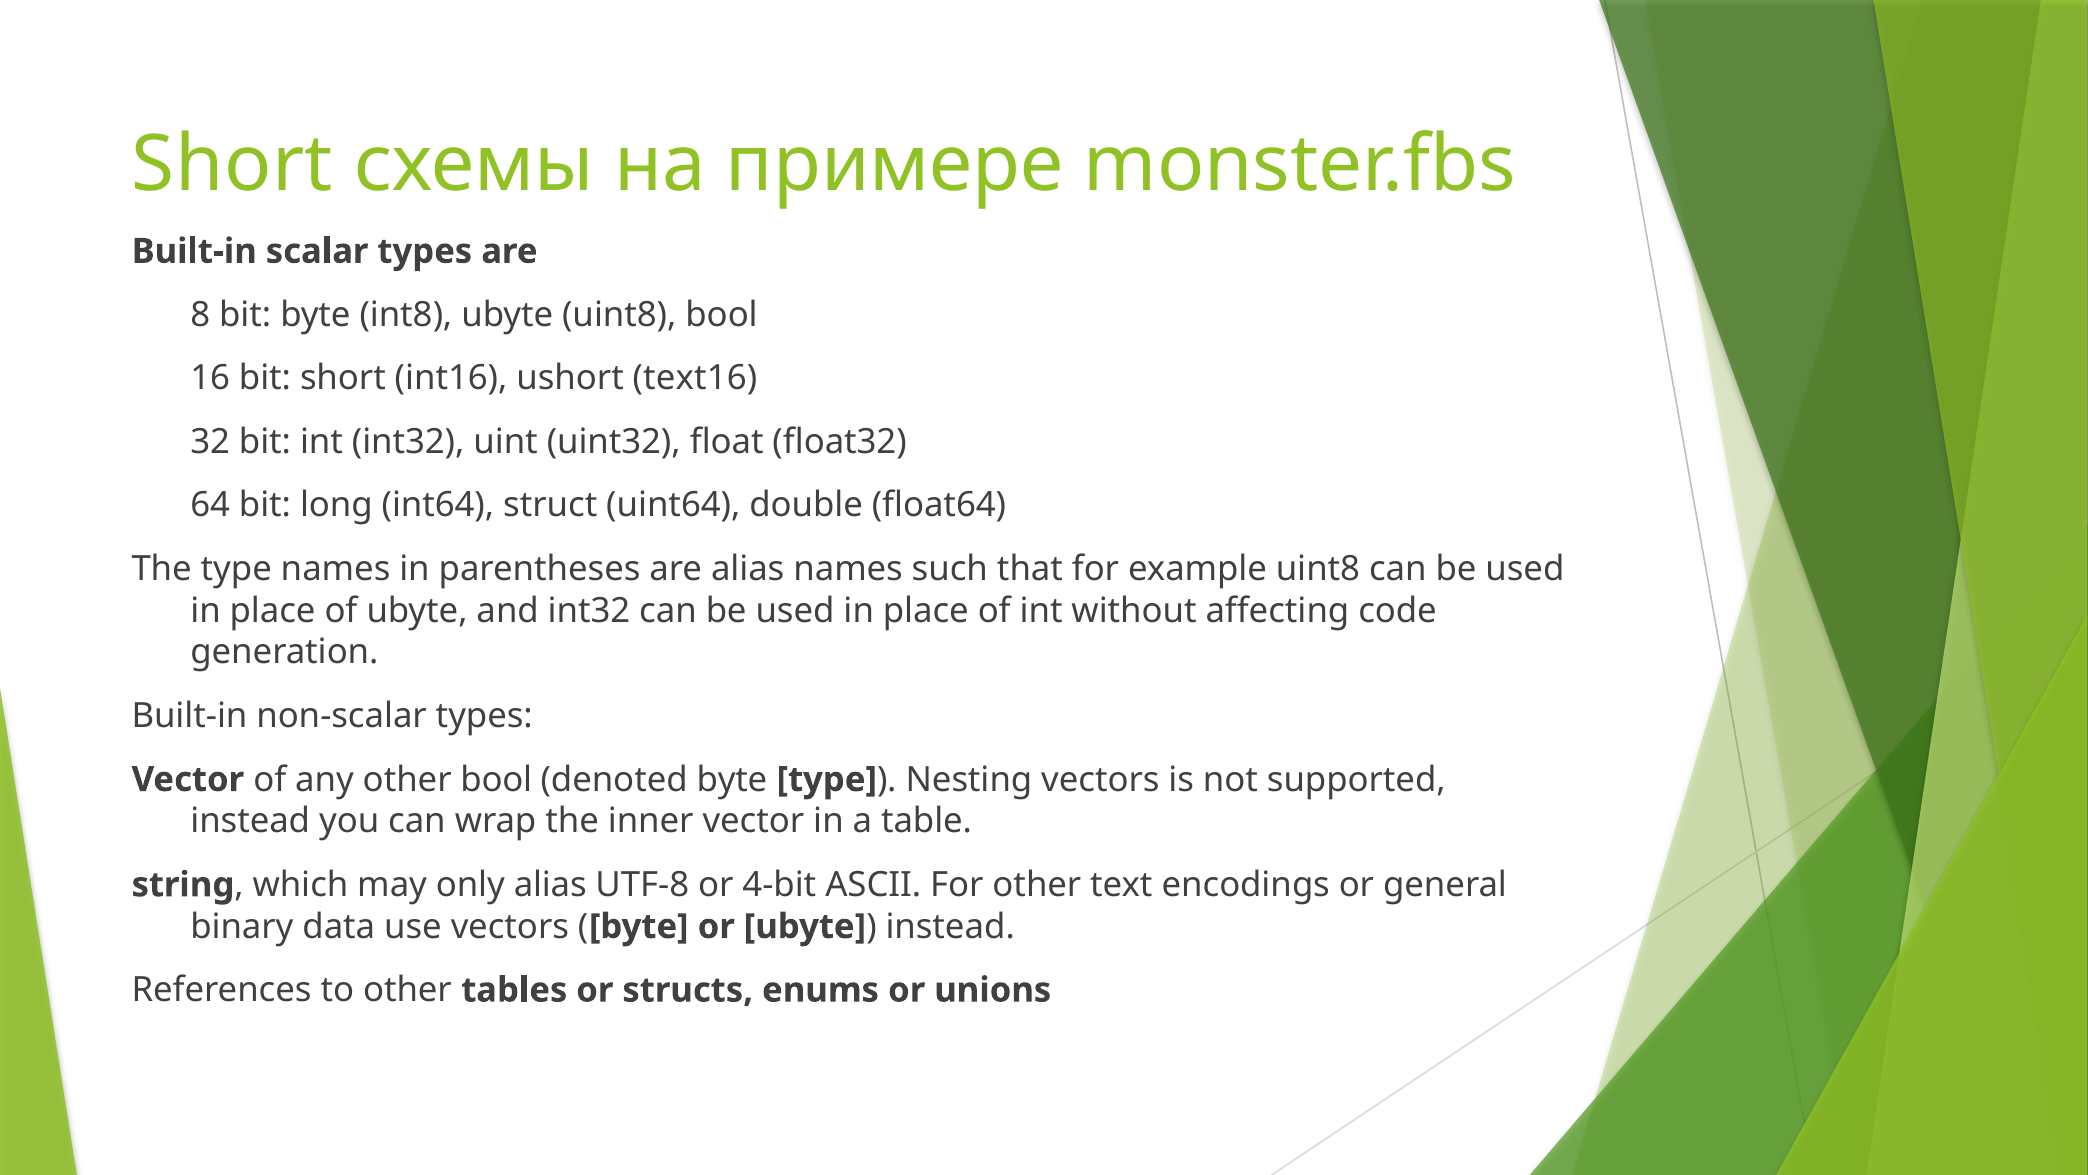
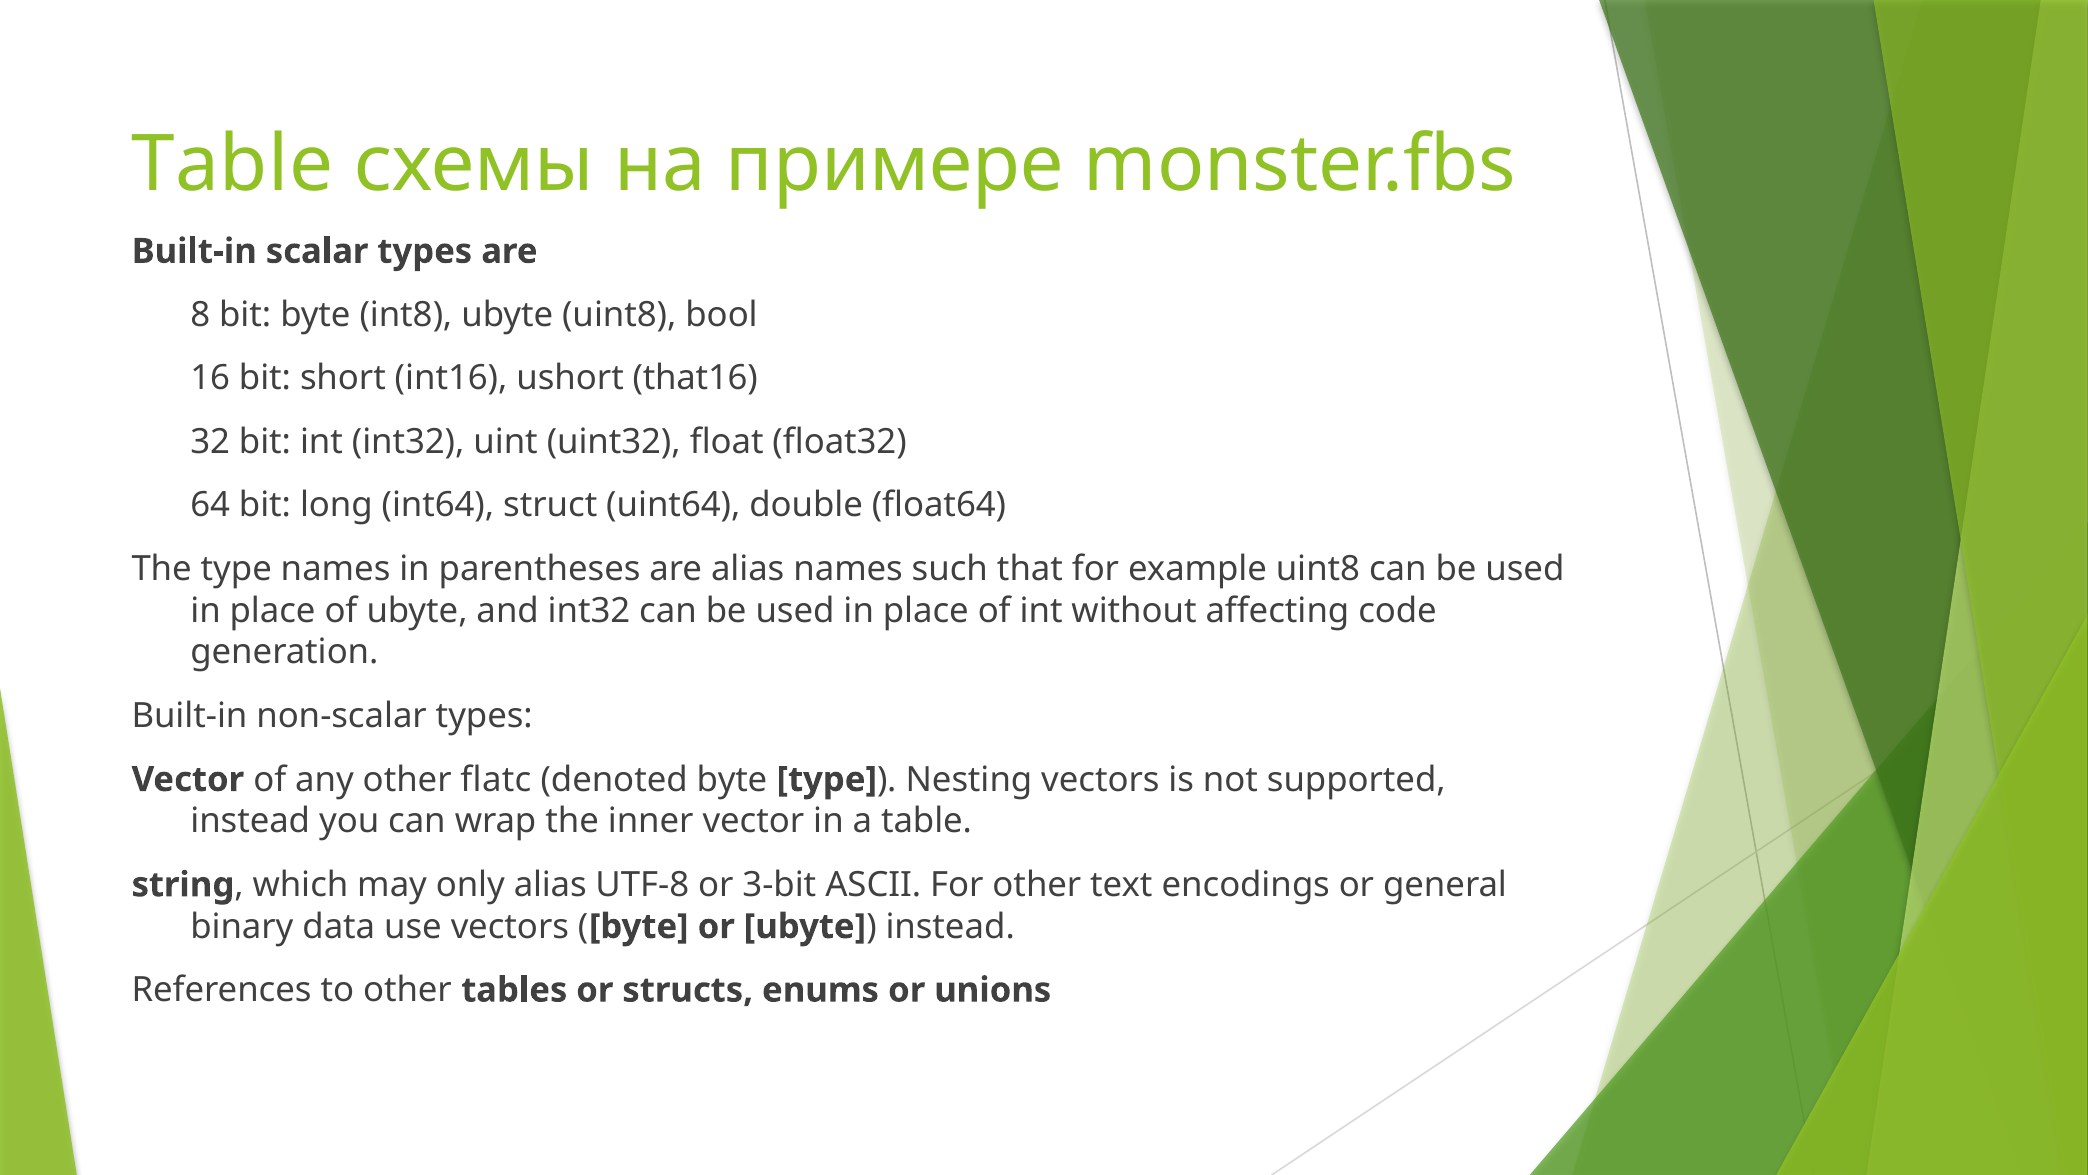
Short: Short -> Table (232, 165)
text16: text16 -> that16 (695, 378)
other bool: bool -> flatc (496, 779)
4-bit: 4-bit -> 3-bit (779, 884)
